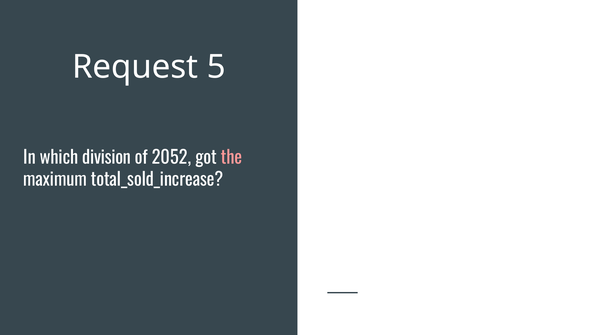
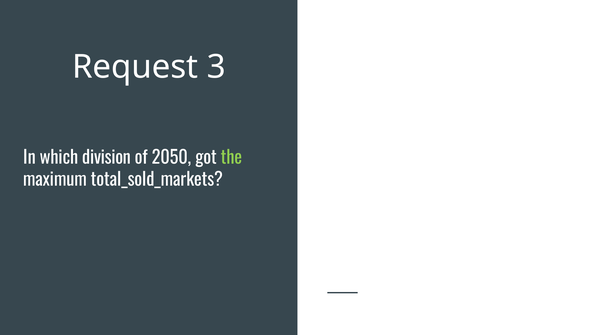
5: 5 -> 3 (216, 67)
2052: 2052 -> 2050 (172, 158)
the colour: pink -> light green (231, 158)
total_sold_increase: total_sold_increase -> total_sold_markets (157, 180)
